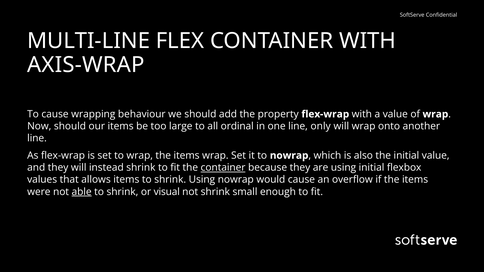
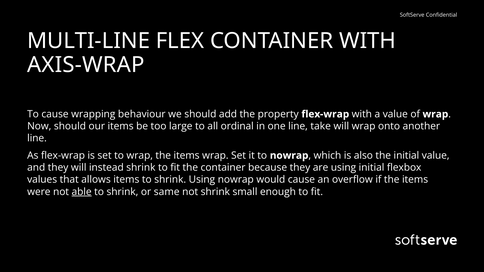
only: only -> take (321, 126)
container underline: present -> none (223, 168)
visual: visual -> same (167, 192)
